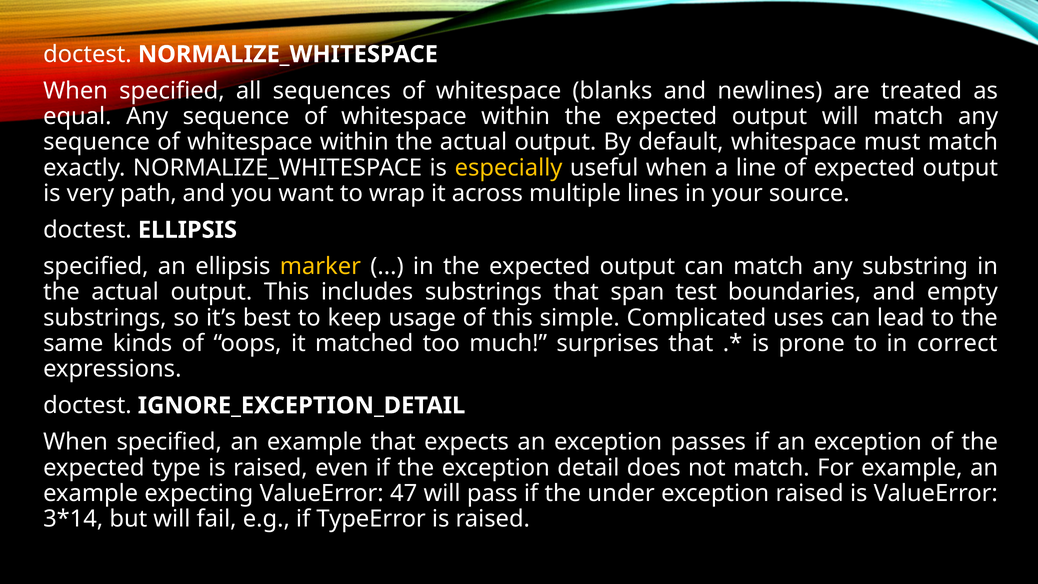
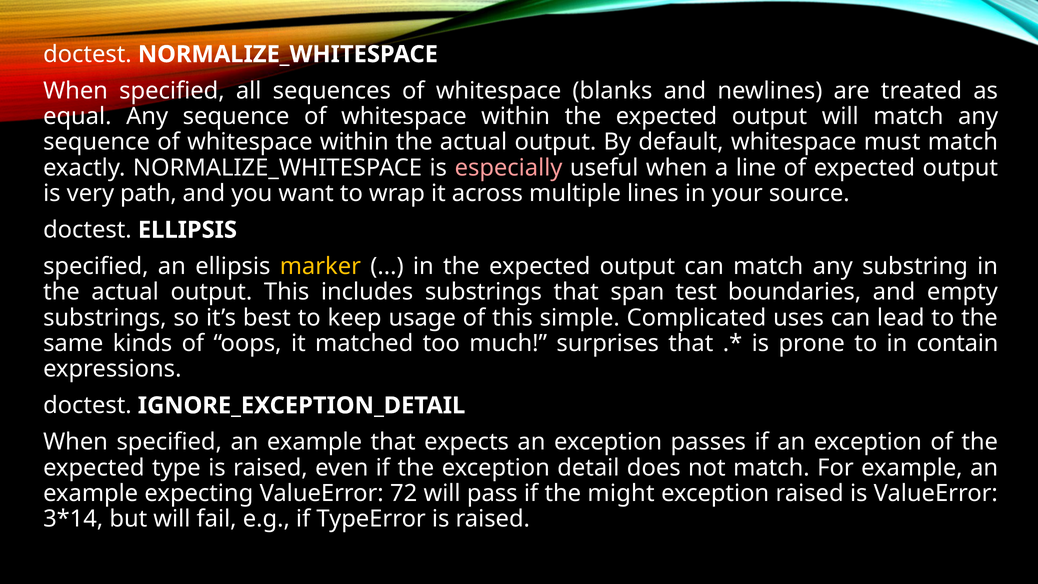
especially colour: yellow -> pink (509, 168)
correct: correct -> contain (957, 343)
47: 47 -> 72 (404, 493)
under: under -> might (621, 493)
